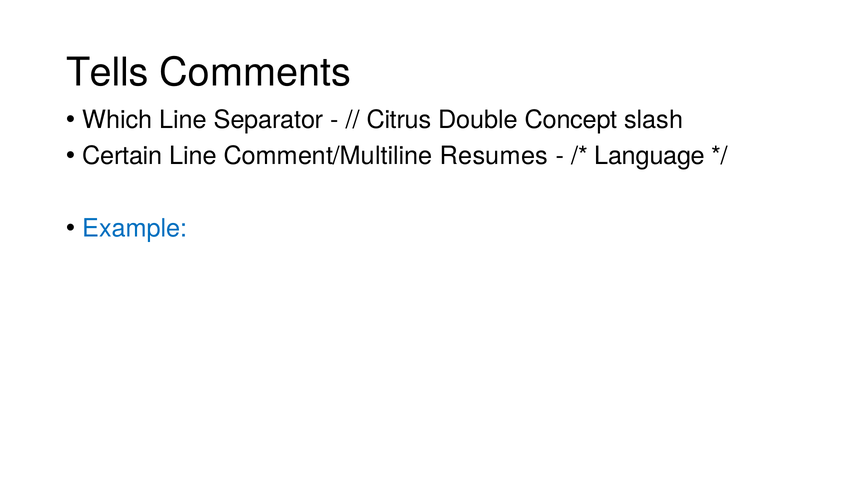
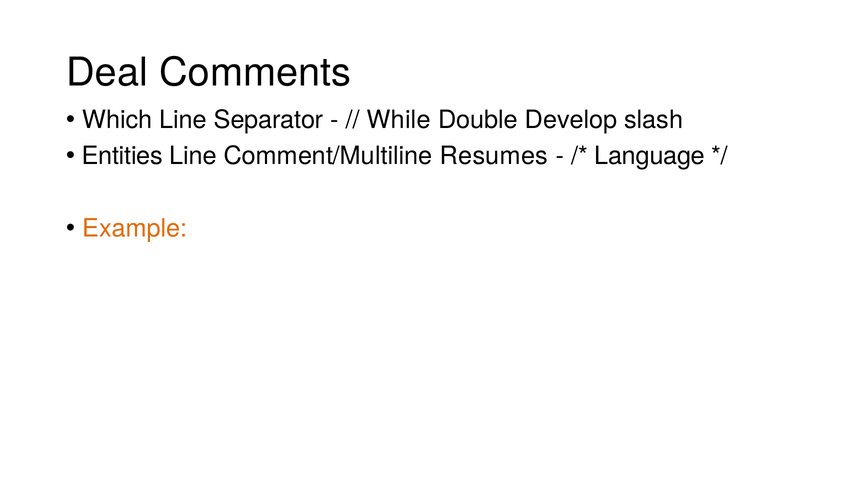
Tells: Tells -> Deal (107, 73)
Citrus: Citrus -> While (399, 120)
Concept: Concept -> Develop (571, 120)
Certain: Certain -> Entities (122, 156)
Example colour: blue -> orange (135, 229)
